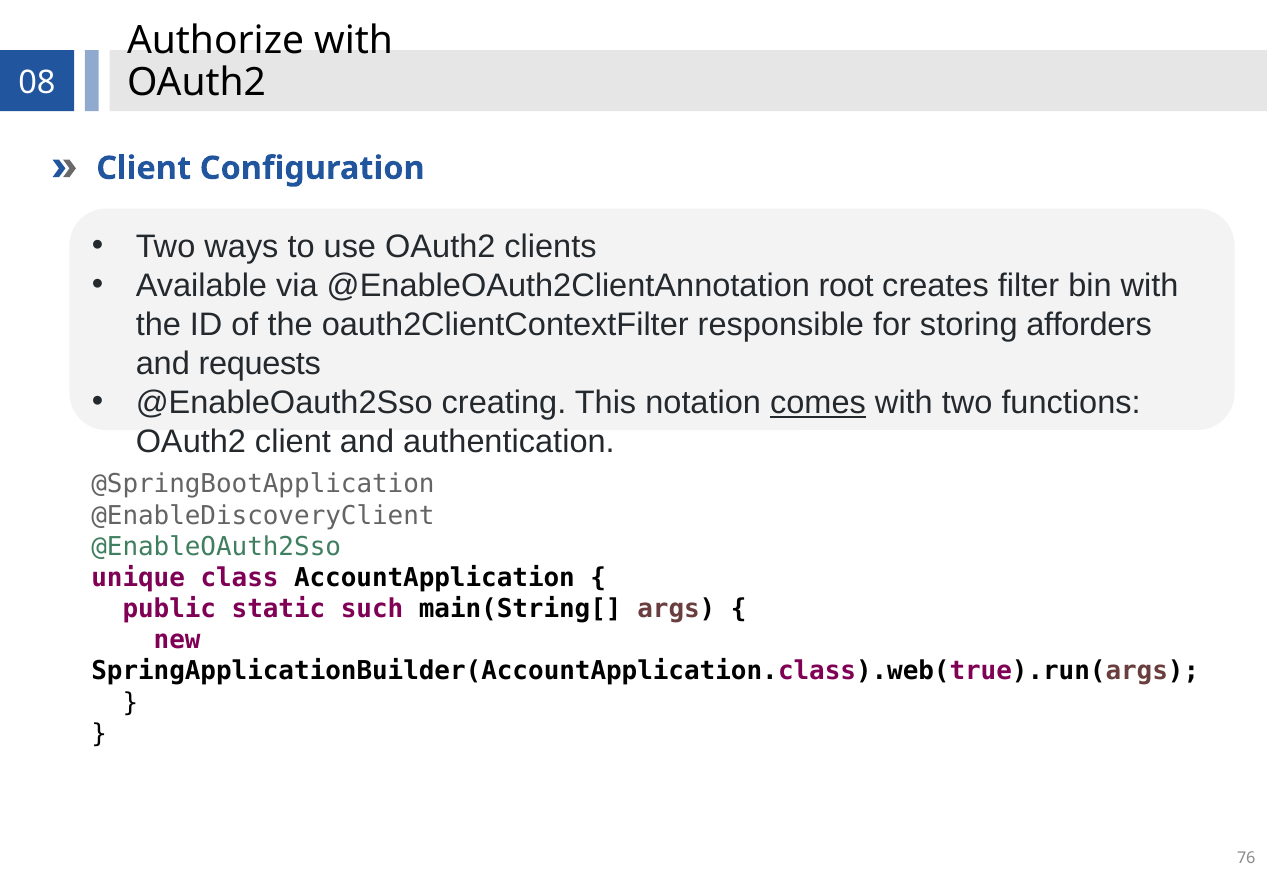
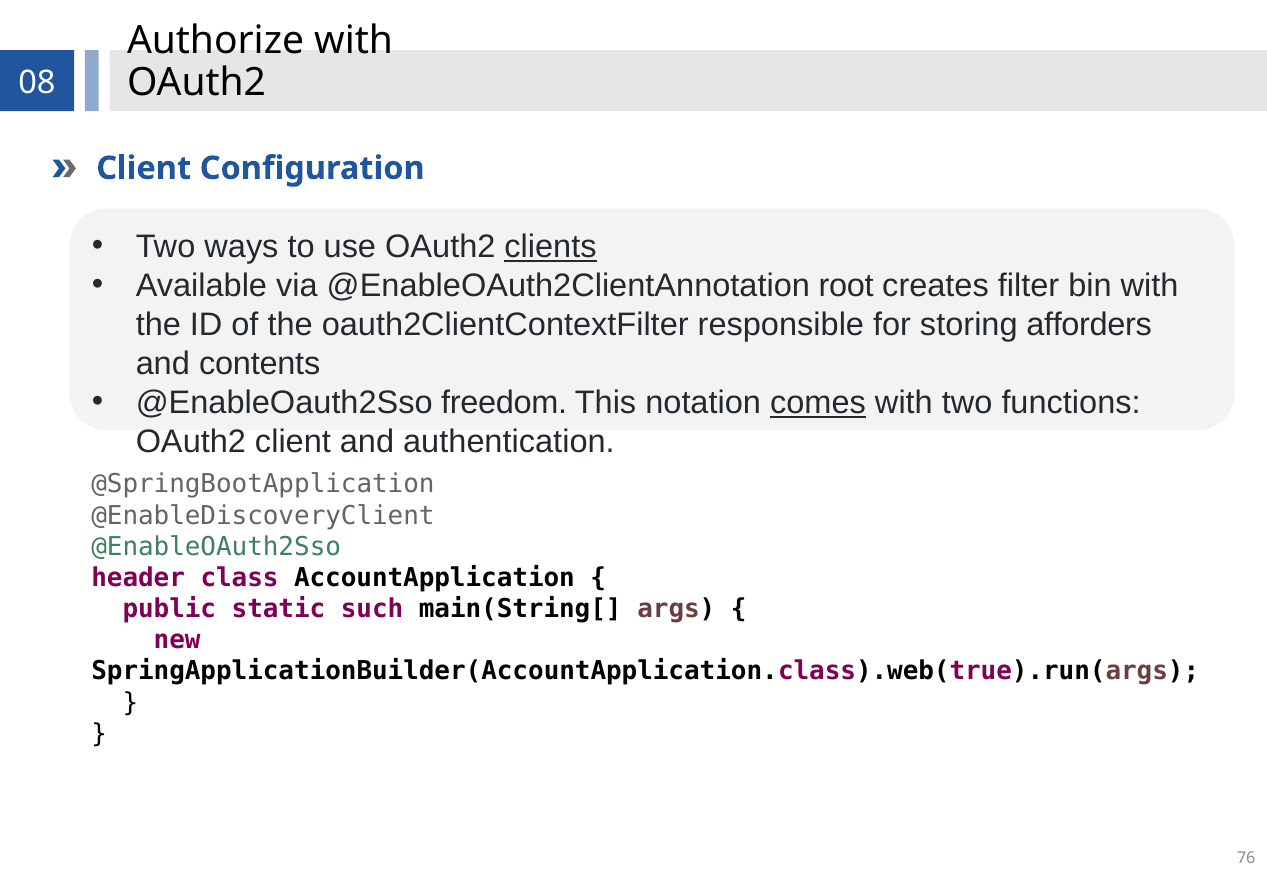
clients underline: none -> present (550, 247)
requests: requests -> contents (260, 364)
creating: creating -> freedom (504, 403)
unique: unique -> header (138, 578)
